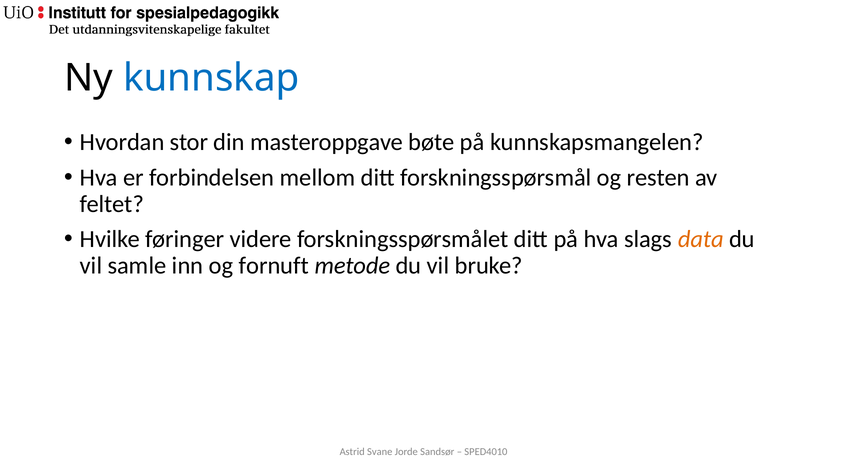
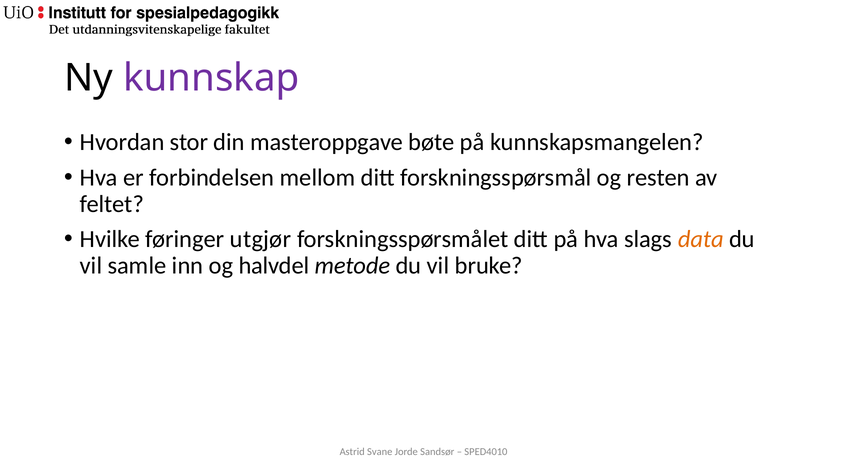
kunnskap colour: blue -> purple (211, 78)
videre: videre -> utgjør (261, 239)
fornuft: fornuft -> halvdel (274, 266)
